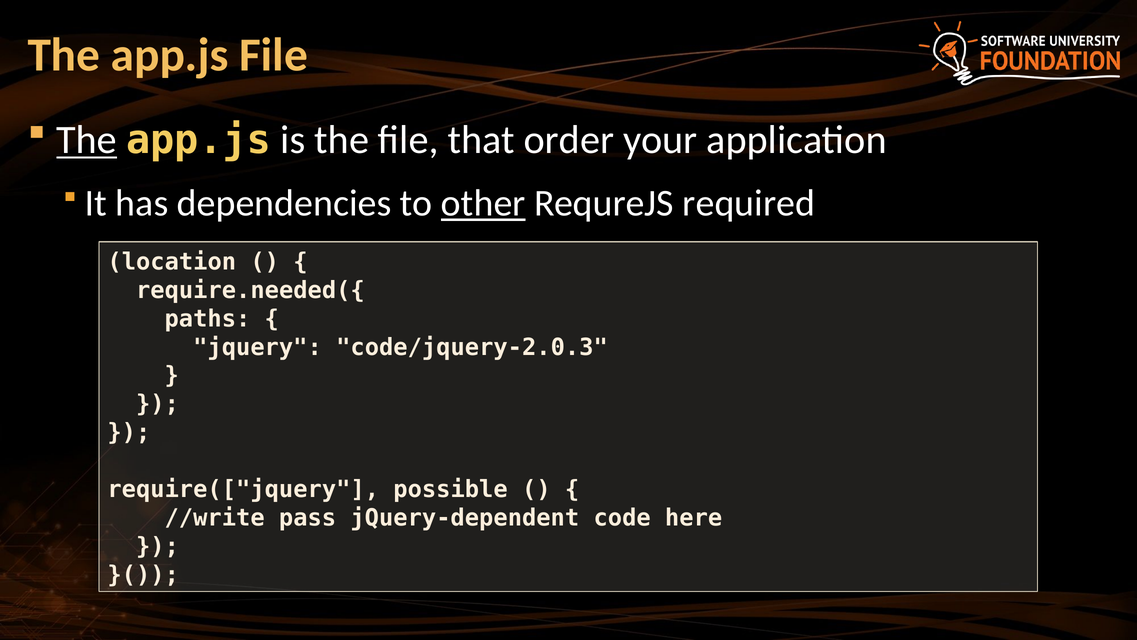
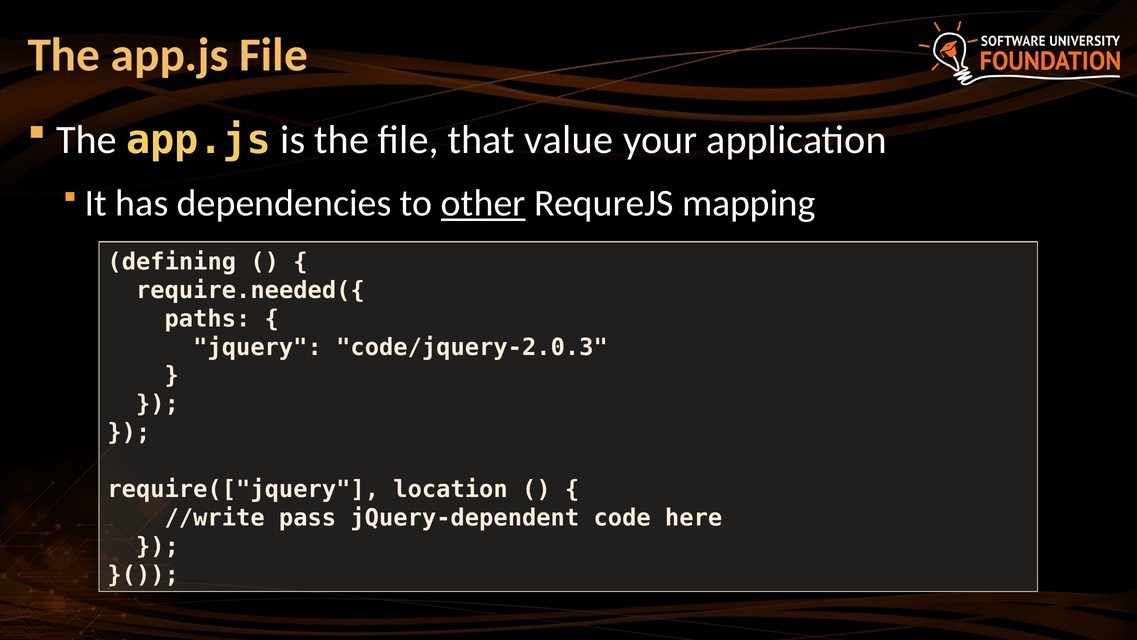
The underline: present -> none (87, 140)
order: order -> value (569, 140)
required: required -> mapping (749, 203)
location: location -> defining (172, 262)
possible: possible -> location (451, 489)
